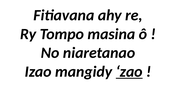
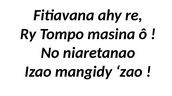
zao underline: present -> none (129, 72)
